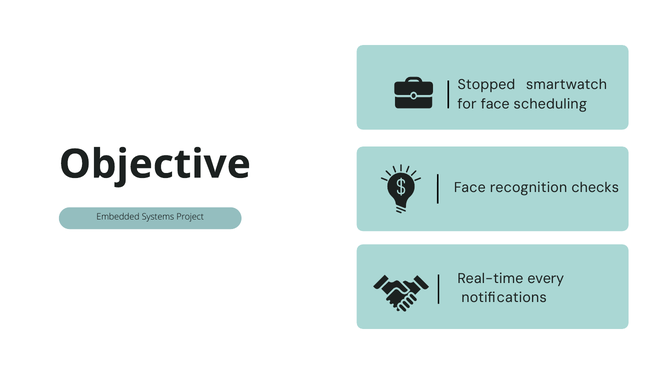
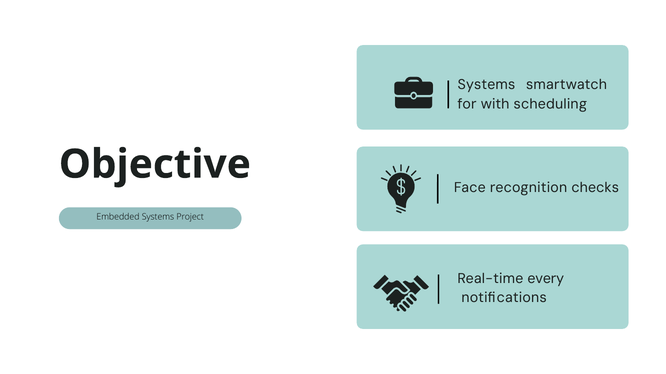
Stopped: Stopped -> Systems (486, 85)
for face: face -> with (495, 104)
